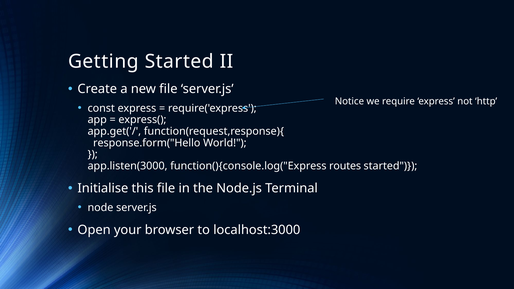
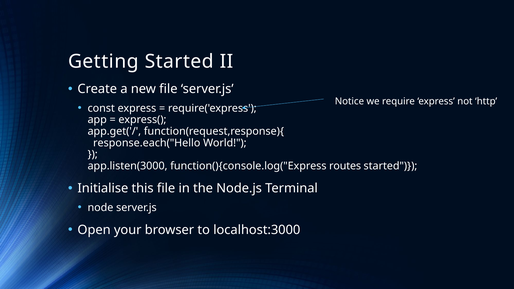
response.form("Hello: response.form("Hello -> response.each("Hello (147, 143)
